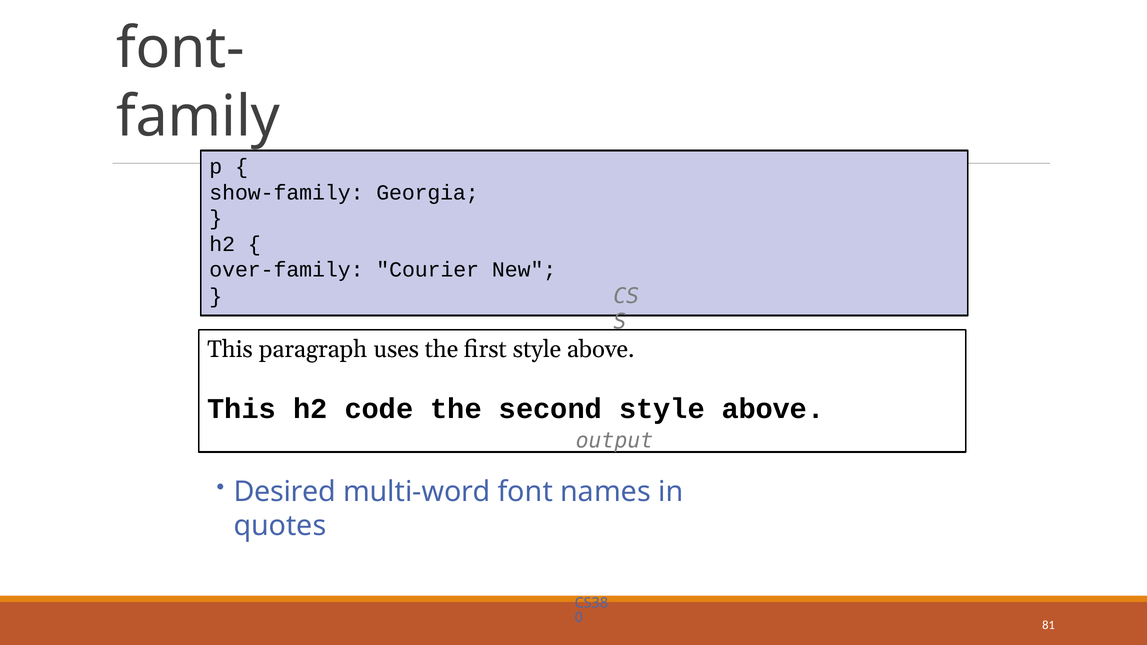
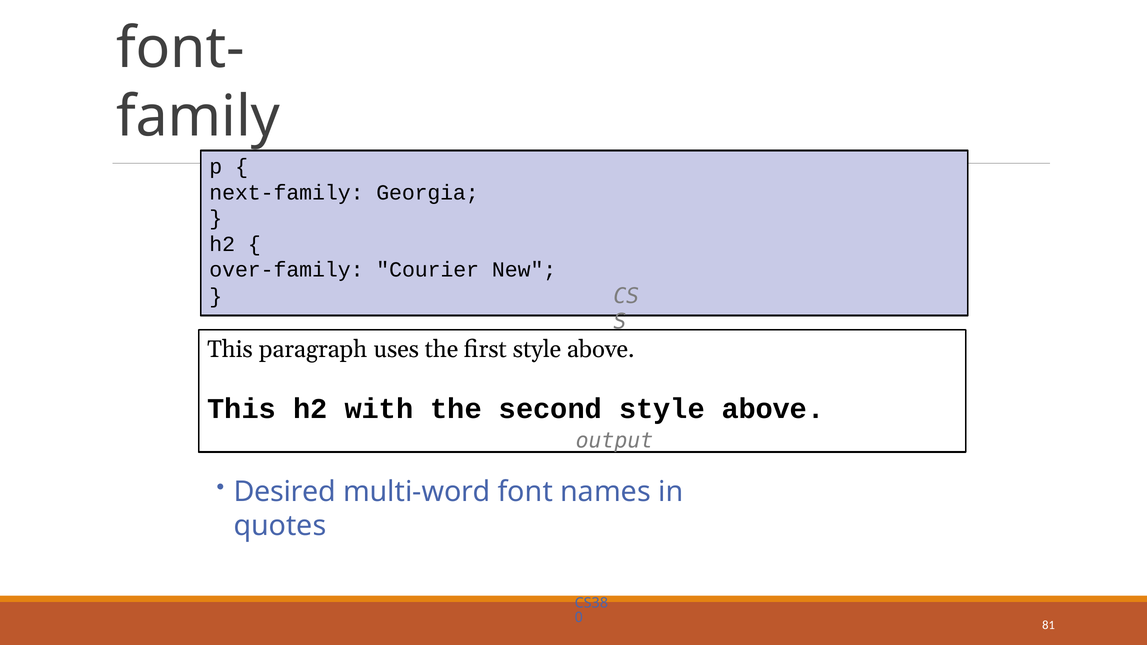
show-family: show-family -> next-family (286, 193)
code: code -> with (379, 409)
